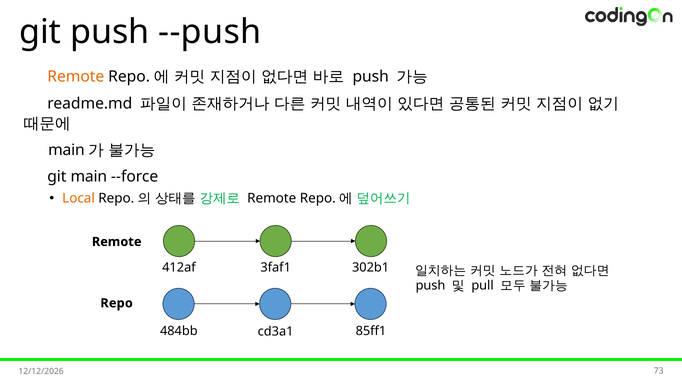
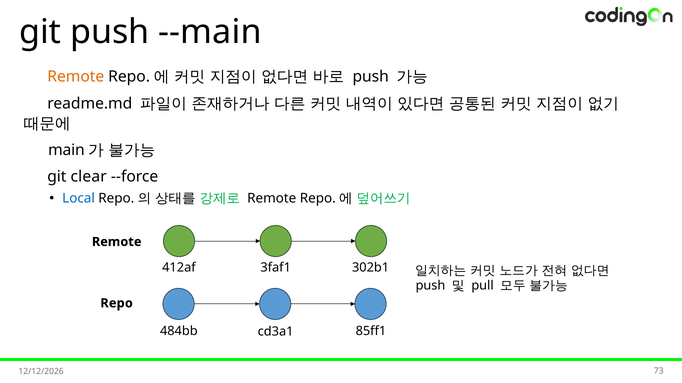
--push: --push -> --main (210, 32)
git main: main -> clear (89, 177)
Local colour: orange -> blue (79, 199)
